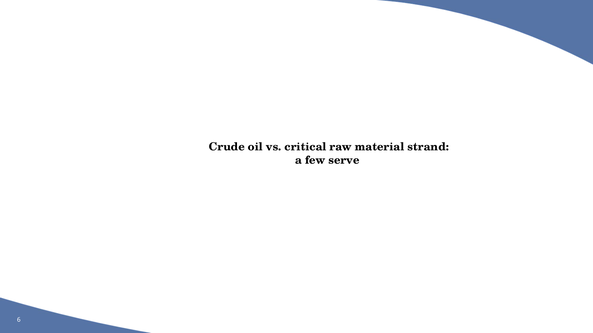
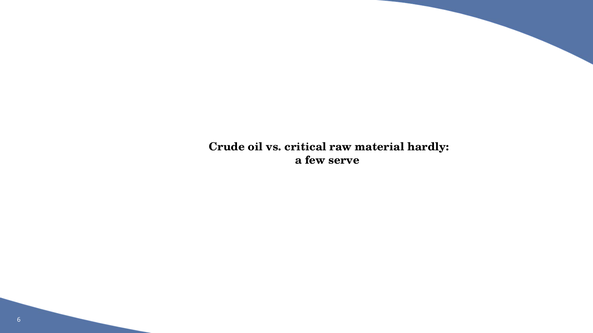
strand: strand -> hardly (428, 147)
